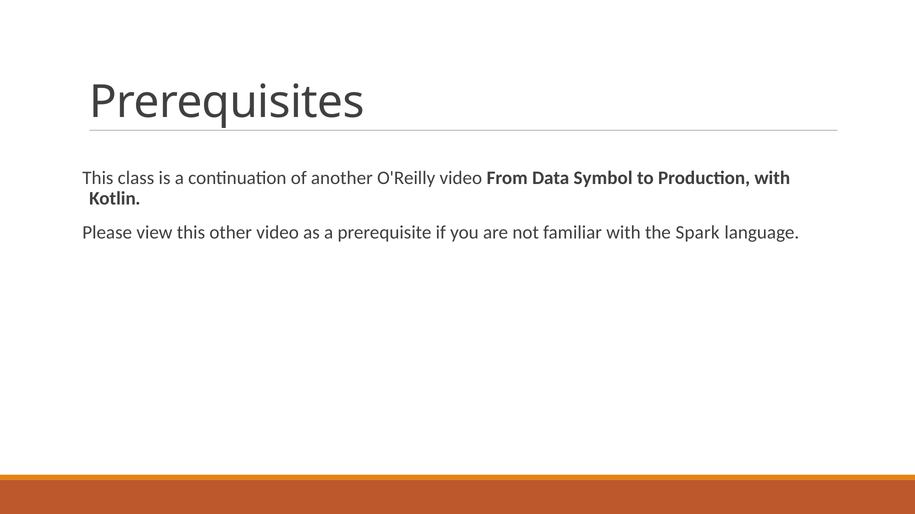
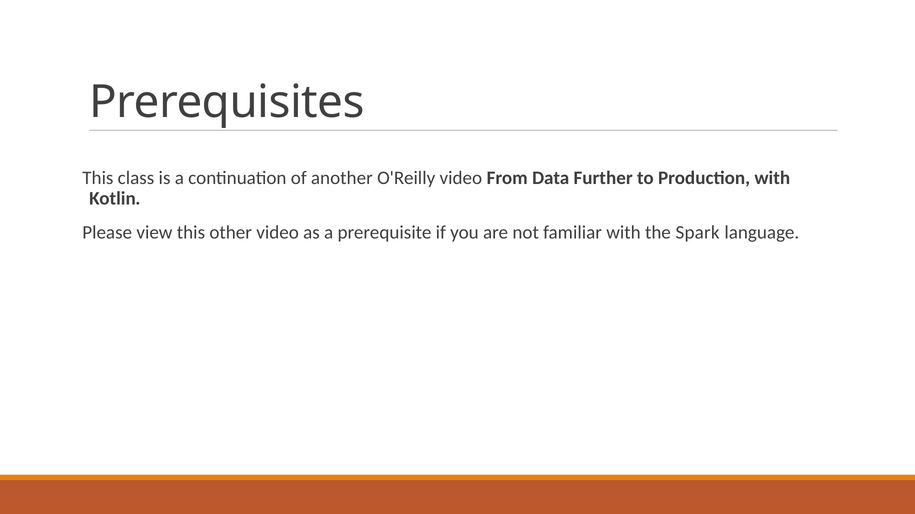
Symbol: Symbol -> Further (603, 178)
